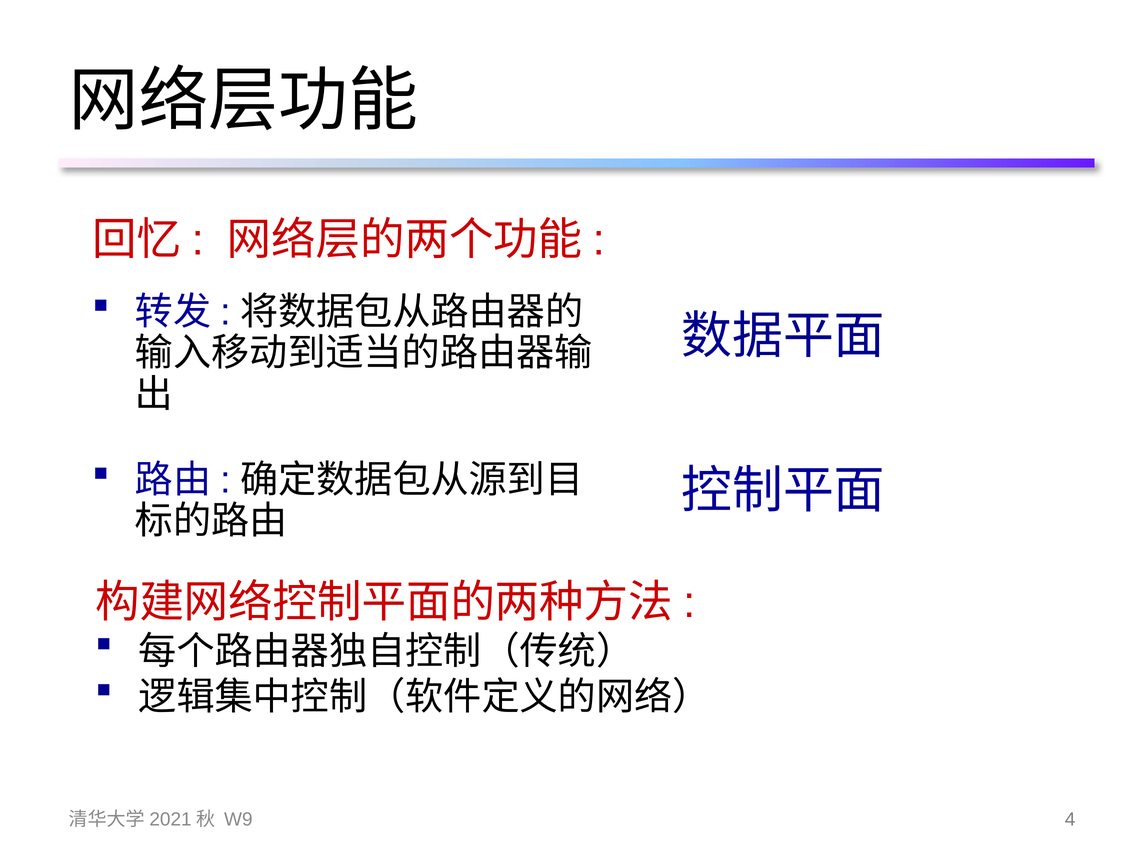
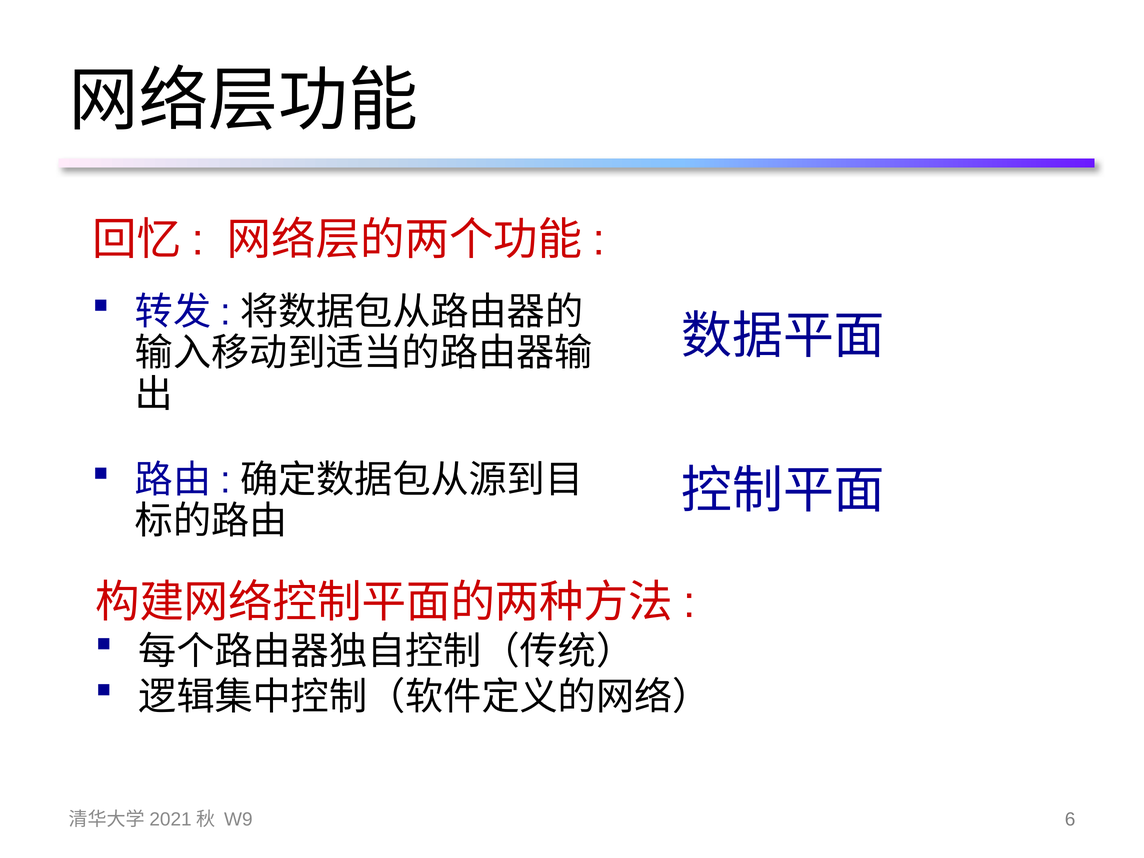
4: 4 -> 6 (1070, 819)
